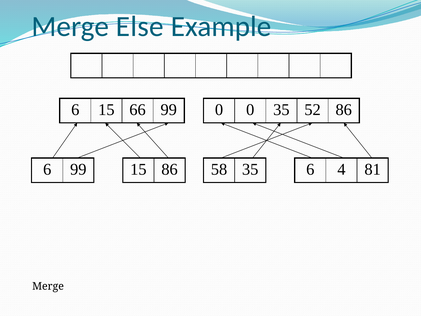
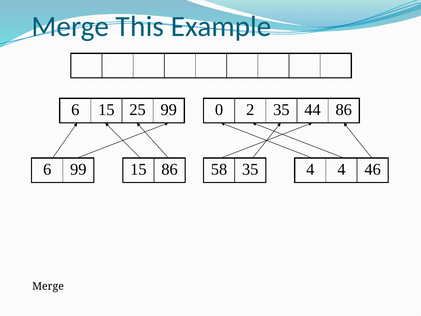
Else: Else -> This (140, 27)
66: 66 -> 25 (138, 110)
0 0: 0 -> 2 (250, 110)
52: 52 -> 44 (313, 110)
35 6: 6 -> 4 (310, 169)
81: 81 -> 46 (373, 169)
